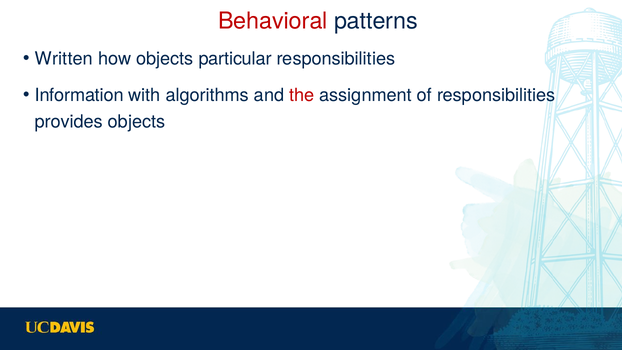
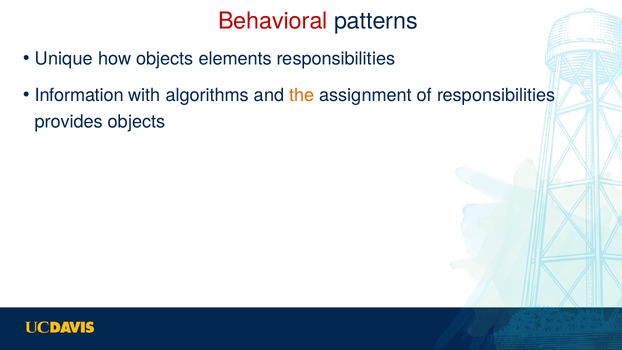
Written: Written -> Unique (64, 59)
particular: particular -> elements (235, 59)
the colour: red -> orange (302, 95)
